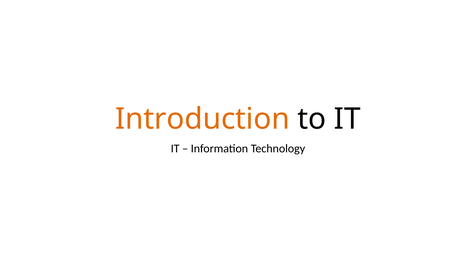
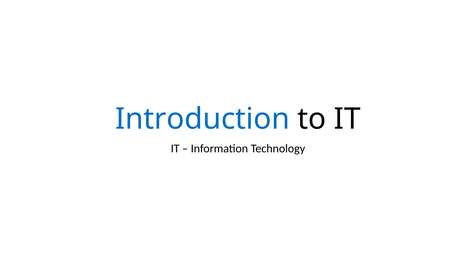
Introduction colour: orange -> blue (203, 119)
